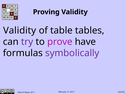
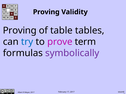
Validity: Validity -> Proving (20, 31)
try colour: purple -> blue (27, 42)
have: have -> term (85, 42)
